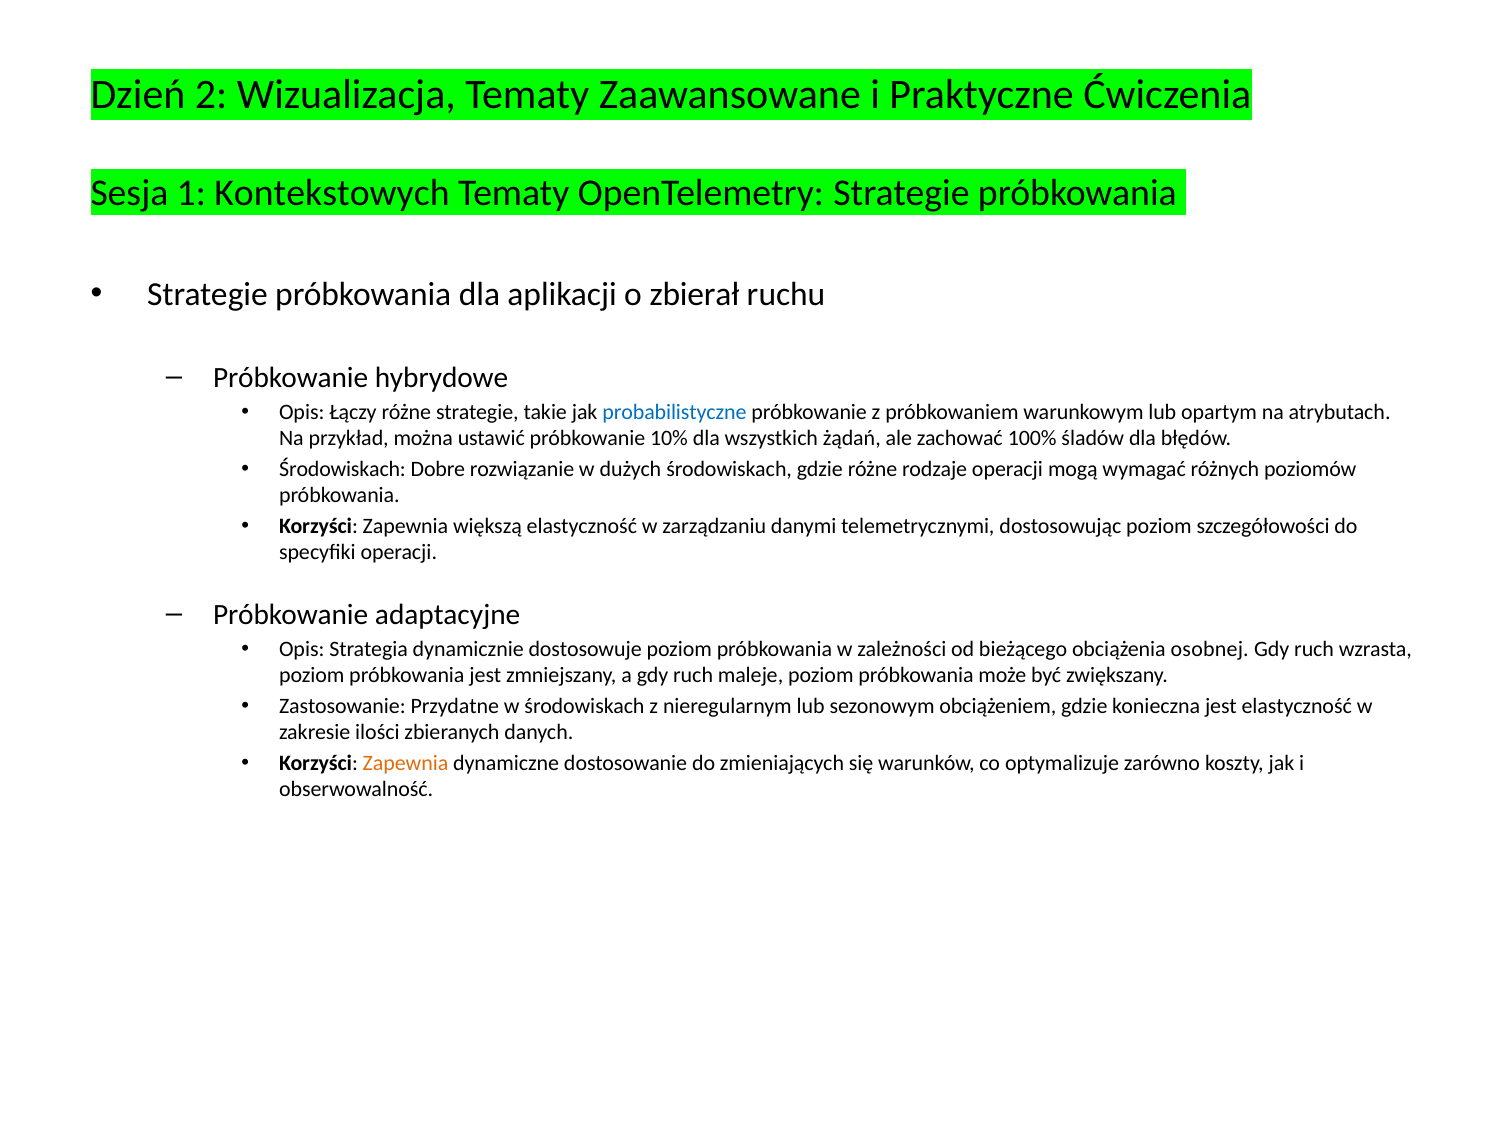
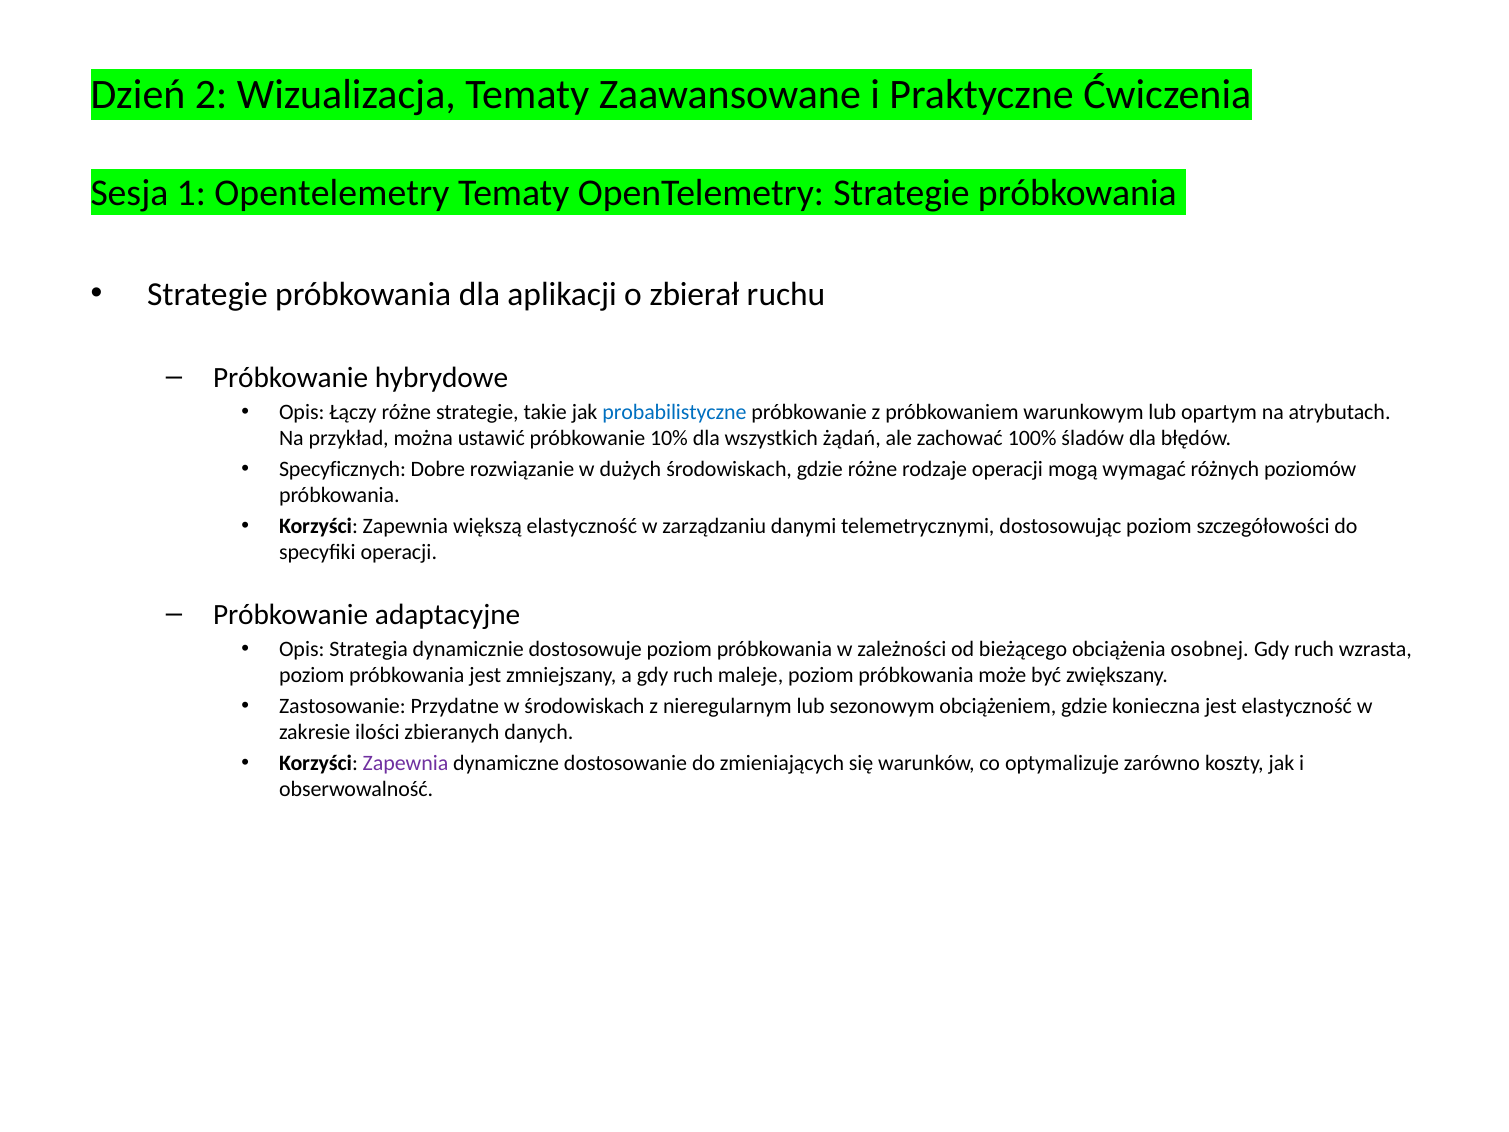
1 Kontekstowych: Kontekstowych -> Opentelemetry (332, 193)
Środowiskach: Środowiskach -> Specyficznych (343, 469)
Zapewnia colour: orange -> purple (406, 763)
